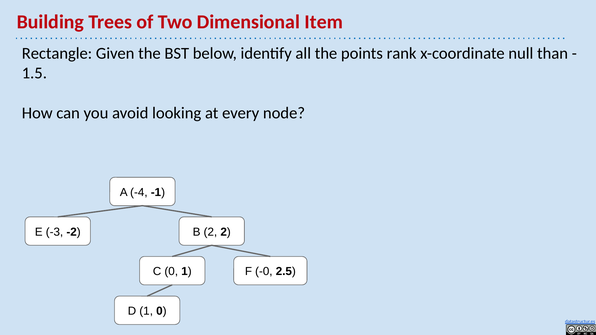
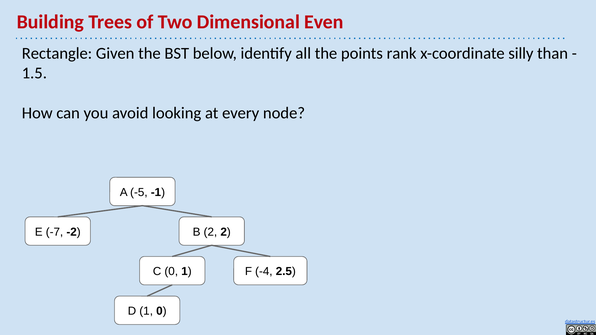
Item: Item -> Even (324, 22)
null: null -> silly (521, 53)
-4: -4 -> -5 (139, 192)
-3: -3 -> -7 (54, 232)
-0: -0 -> -4 (264, 272)
